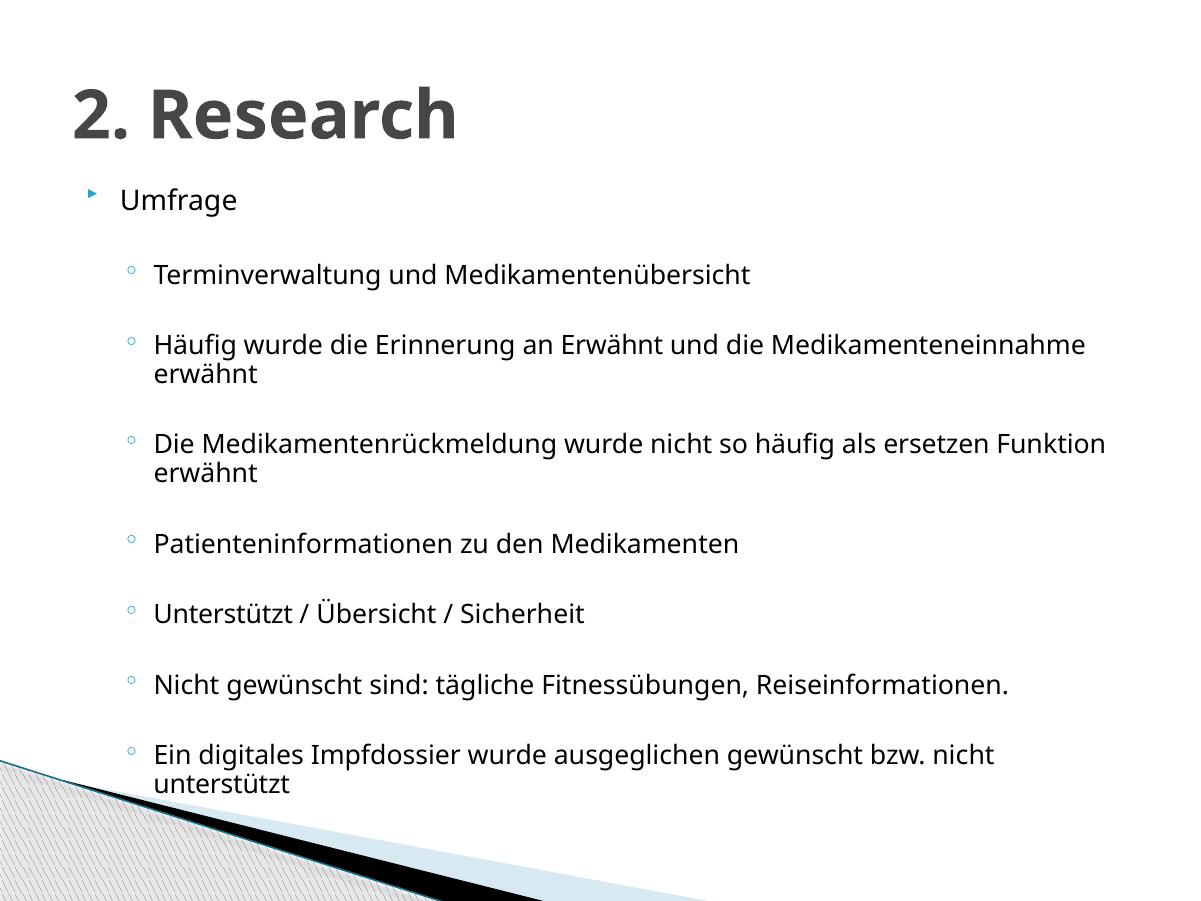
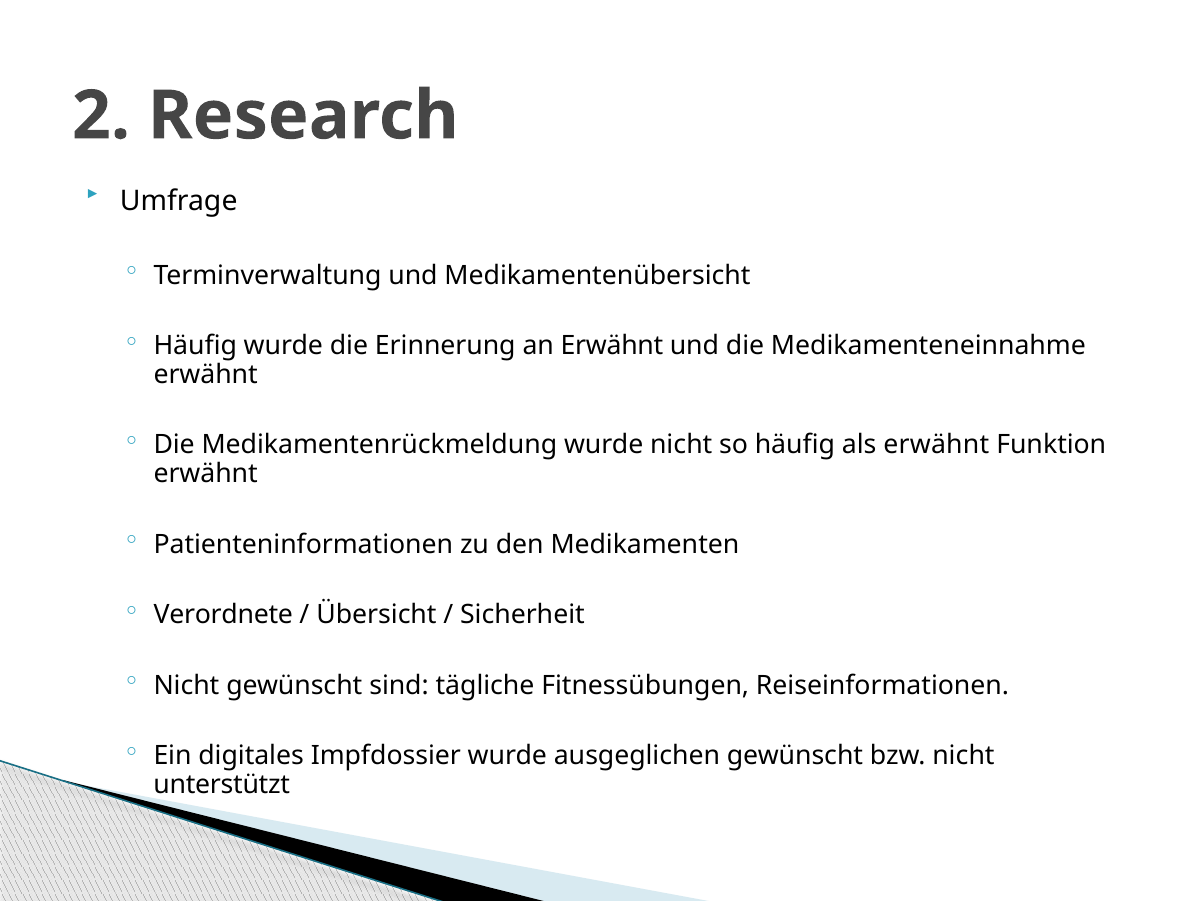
als ersetzen: ersetzen -> erwähnt (936, 445)
Unterstützt: Unterstützt -> Verordnete (223, 615)
